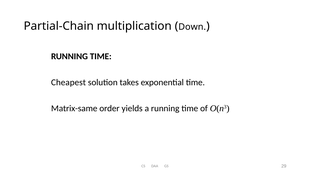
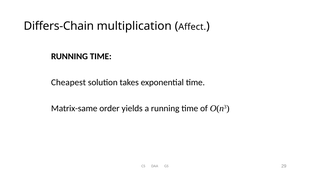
Partial-Chain: Partial-Chain -> Differs-Chain (59, 26)
Down: Down -> Affect (192, 27)
